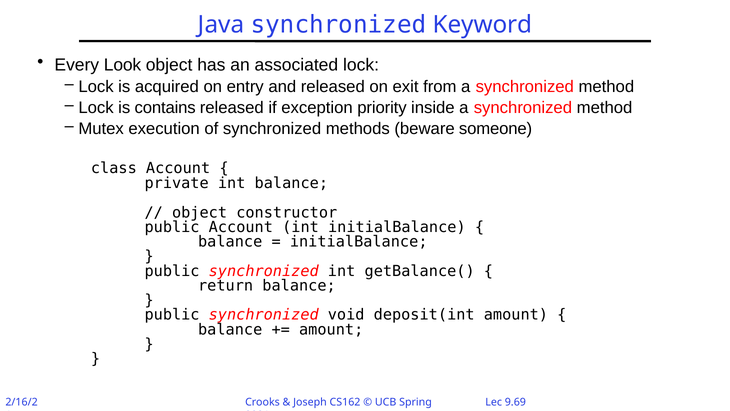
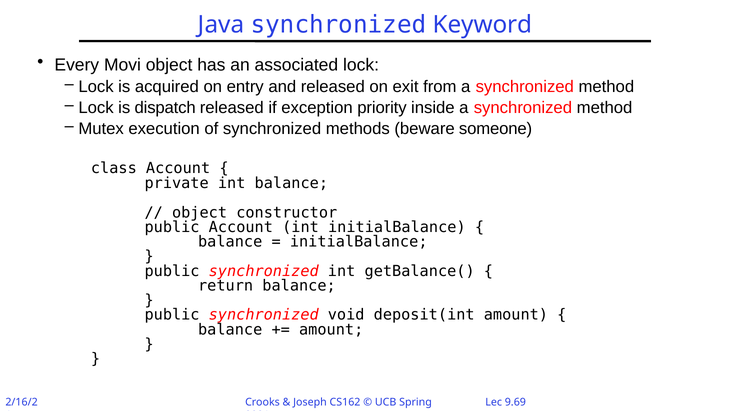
Look: Look -> Movi (122, 65)
contains: contains -> dispatch (165, 108)
